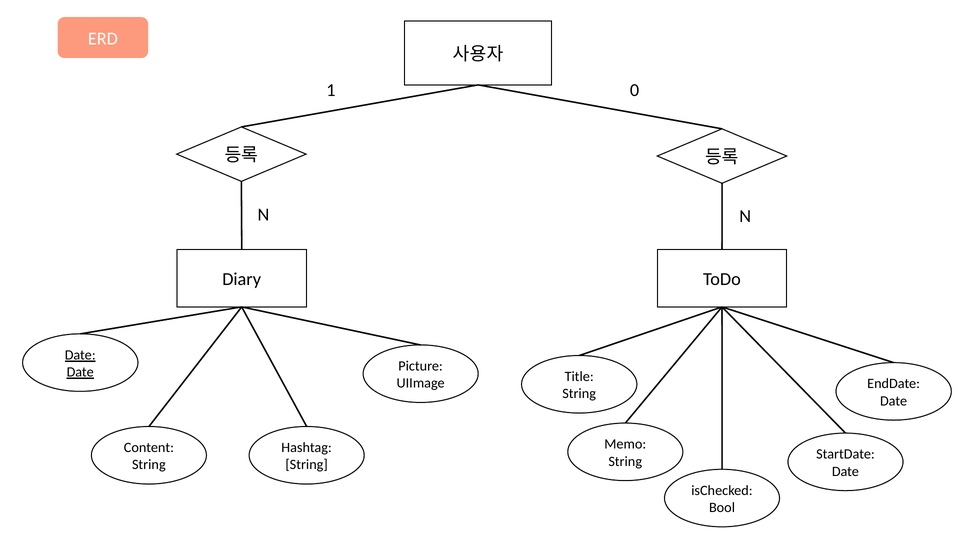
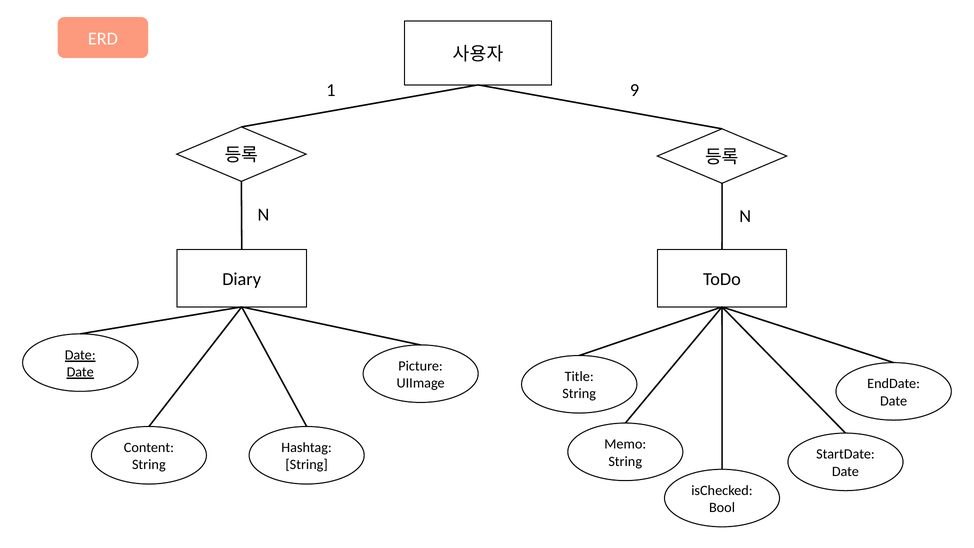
0: 0 -> 9 (635, 90)
